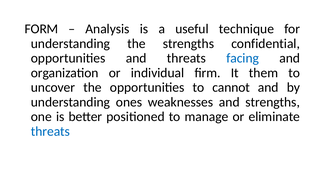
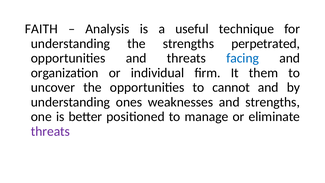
FORM: FORM -> FAITH (41, 29)
confidential: confidential -> perpetrated (266, 43)
threats colour: blue -> purple (50, 131)
